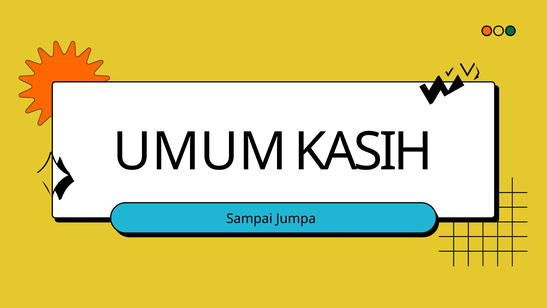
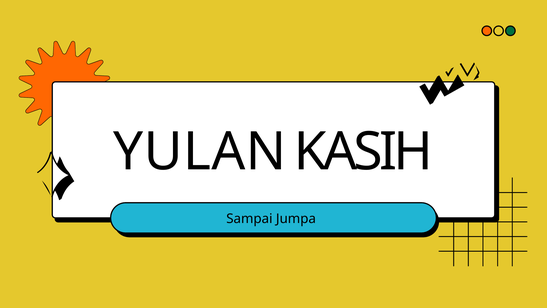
UMUM: UMUM -> YULAN (200, 152)
